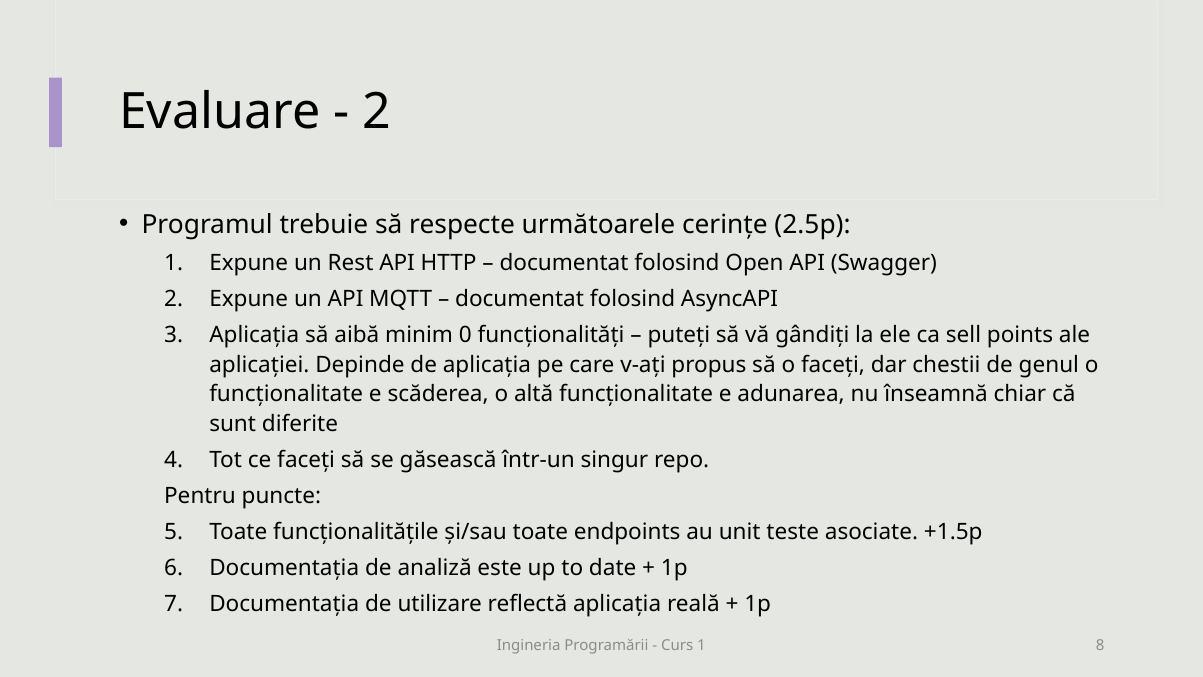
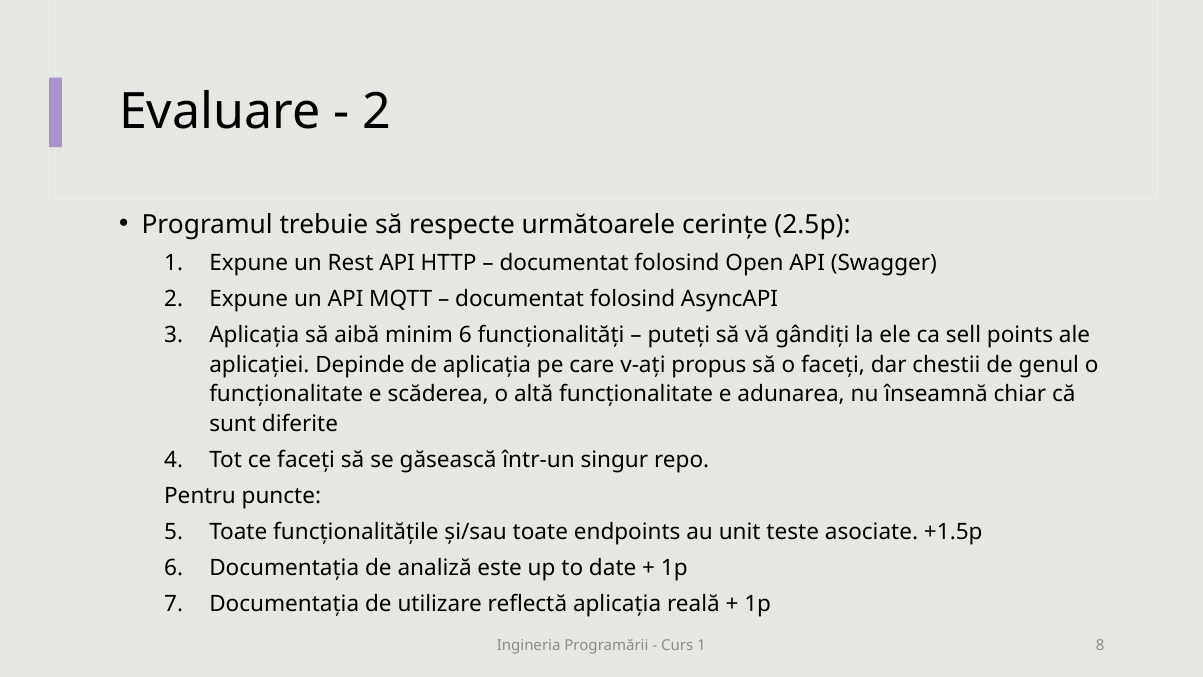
minim 0: 0 -> 6 (465, 335)
